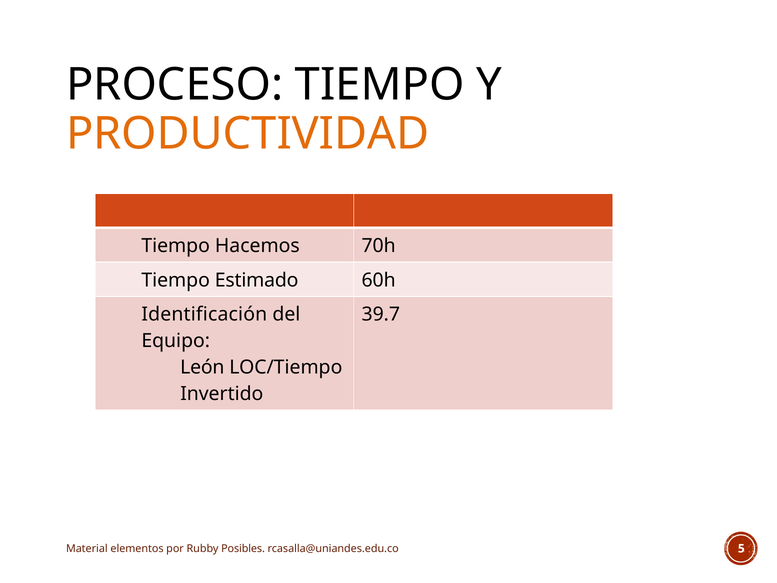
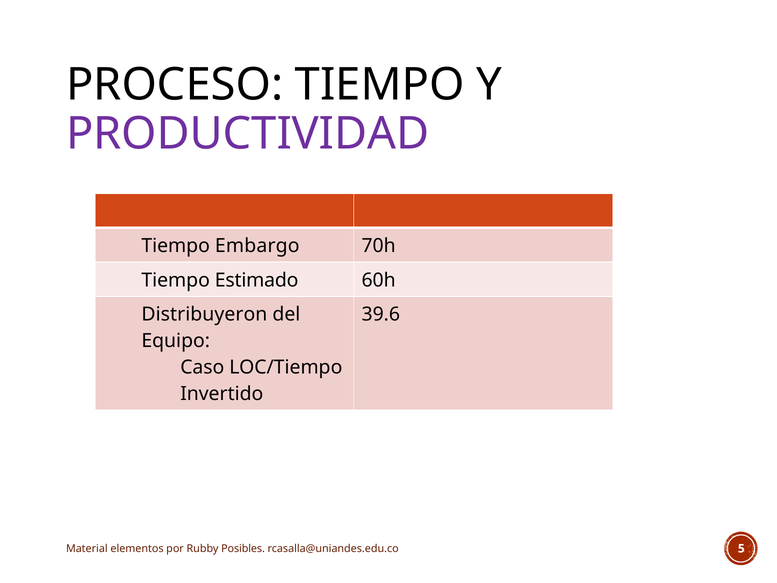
PRODUCTIVIDAD colour: orange -> purple (248, 134)
Hacemos: Hacemos -> Embargo (257, 246)
Identificación: Identificación -> Distribuyeron (204, 314)
39.7: 39.7 -> 39.6 (381, 314)
León: León -> Caso (202, 367)
